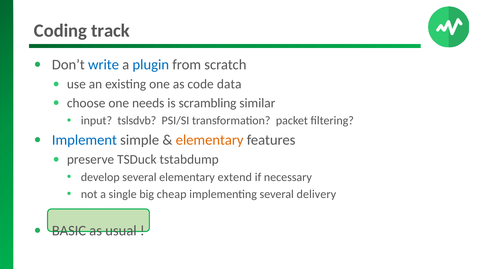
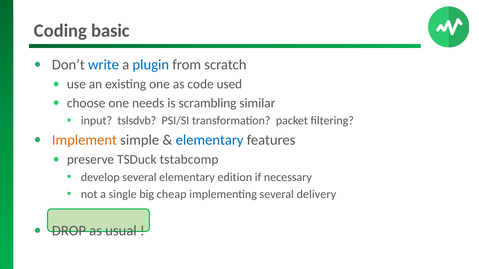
track: track -> basic (110, 31)
data: data -> used (229, 84)
Implement colour: blue -> orange (84, 140)
elementary colour: orange -> blue (210, 140)
tstabdump: tstabdump -> tstabcomp (189, 160)
extend: extend -> edition (235, 178)
BASIC: BASIC -> DROP (69, 231)
